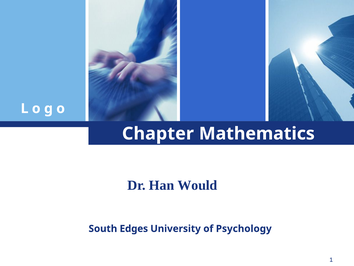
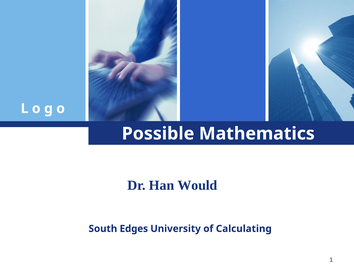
Chapter: Chapter -> Possible (158, 133)
Psychology: Psychology -> Calculating (244, 228)
